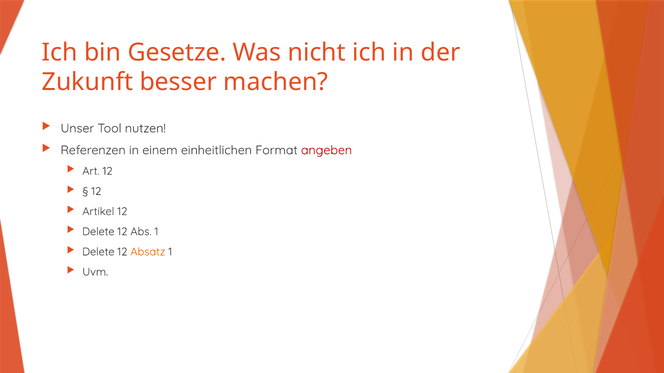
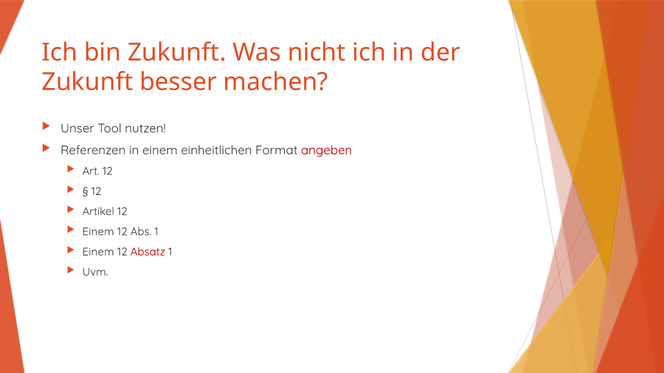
bin Gesetze: Gesetze -> Zukunft (177, 52)
Delete: Delete -> Einem (98, 232)
Delete: Delete -> Einem (98, 252)
Absatz colour: orange -> red (148, 252)
